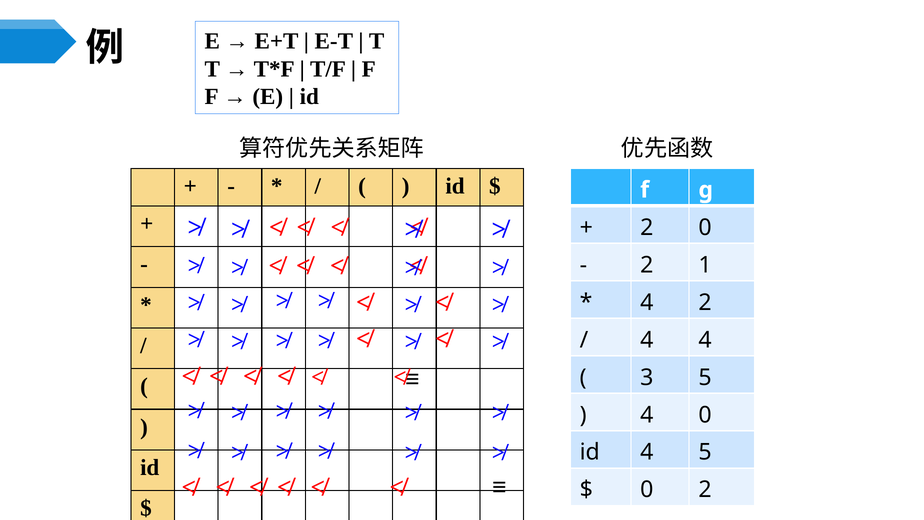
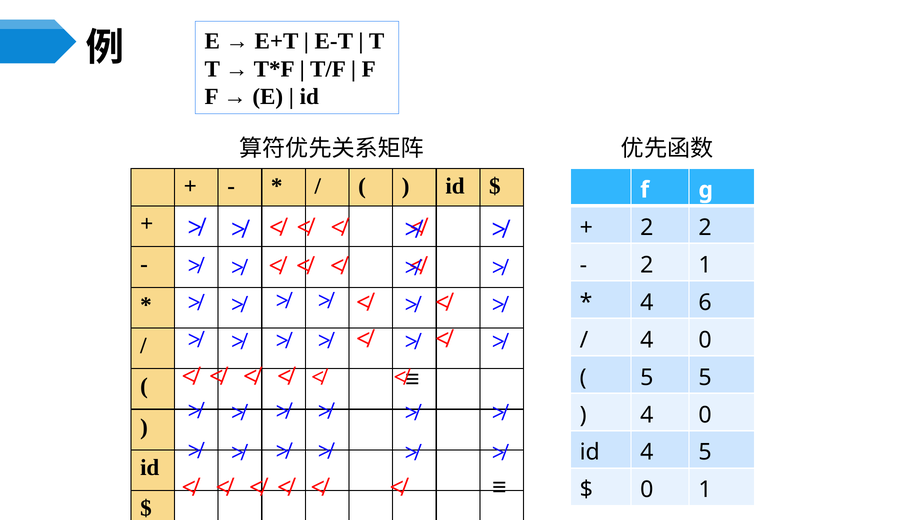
2 0: 0 -> 2 (705, 227)
4 2: 2 -> 6 (705, 302)
4: 4 -> 0 (705, 340)
3: 3 -> 5 (647, 377)
0 2: 2 -> 1 (705, 490)
